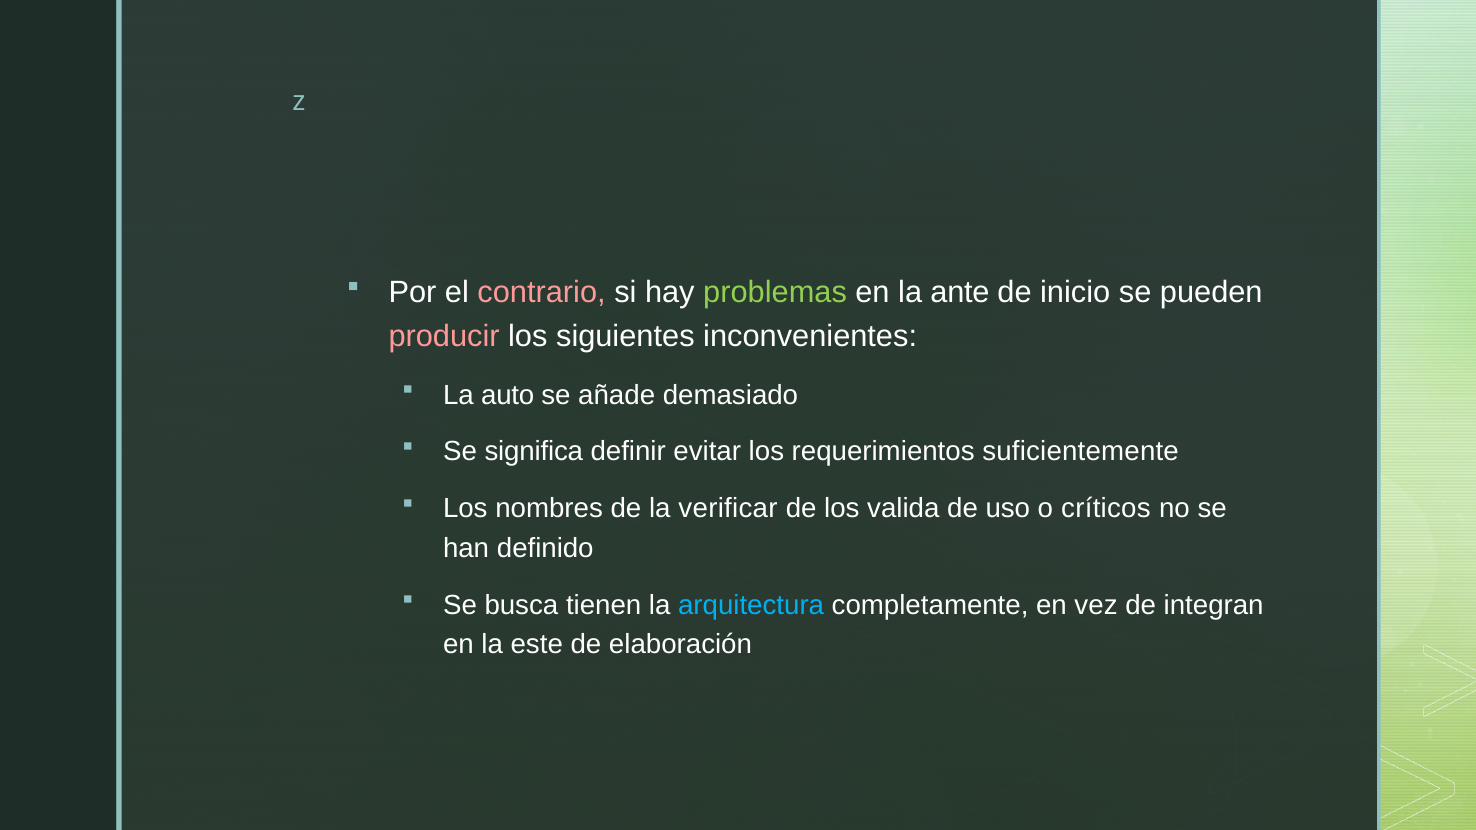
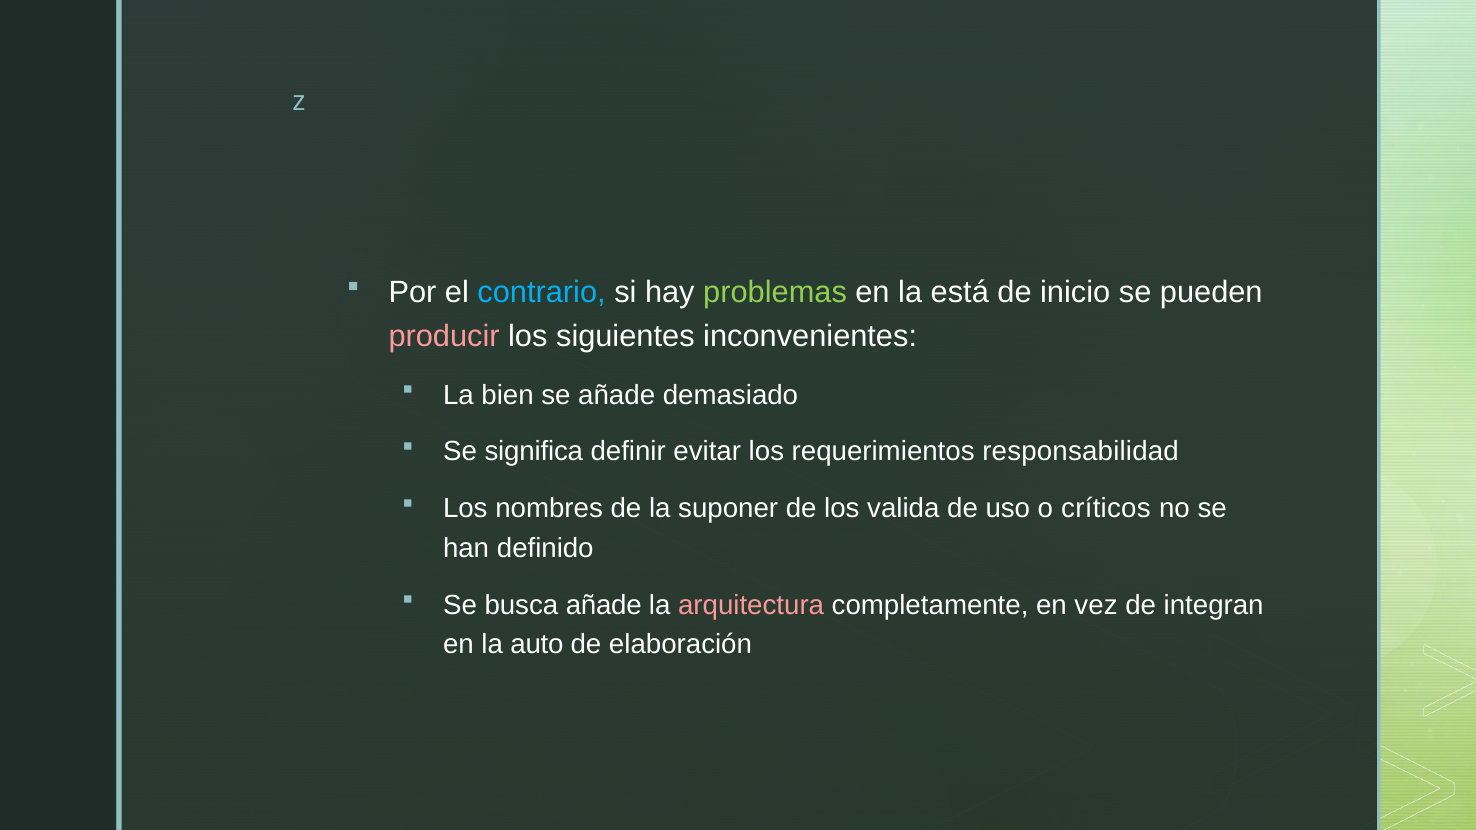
contrario colour: pink -> light blue (542, 292)
ante: ante -> está (960, 292)
auto: auto -> bien (508, 395)
suficientemente: suficientemente -> responsabilidad (1081, 452)
verificar: verificar -> suponer (728, 509)
busca tienen: tienen -> añade (604, 605)
arquitectura colour: light blue -> pink (751, 605)
este: este -> auto (537, 645)
